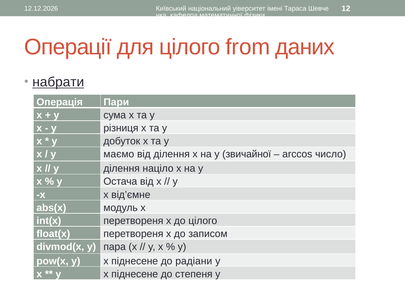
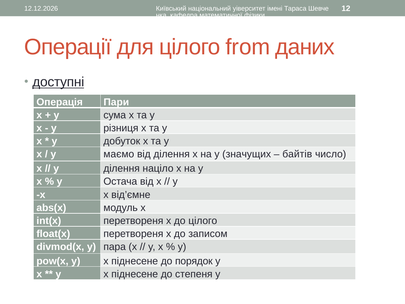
набрати: набрати -> доступні (58, 82)
звичайної: звичайної -> значущих (247, 154)
arccos: arccos -> байтів (297, 154)
радіани: радіани -> порядок (194, 261)
